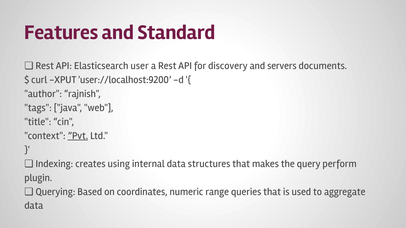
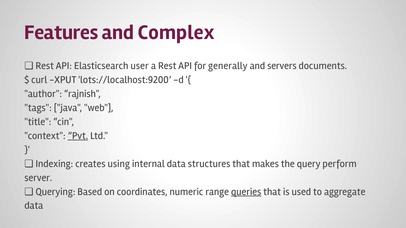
Standard: Standard -> Complex (176, 32)
discovery: discovery -> generally (228, 66)
user://localhost:9200: user://localhost:9200 -> lots://localhost:9200 (125, 80)
plugin: plugin -> server (38, 178)
queries underline: none -> present (246, 192)
